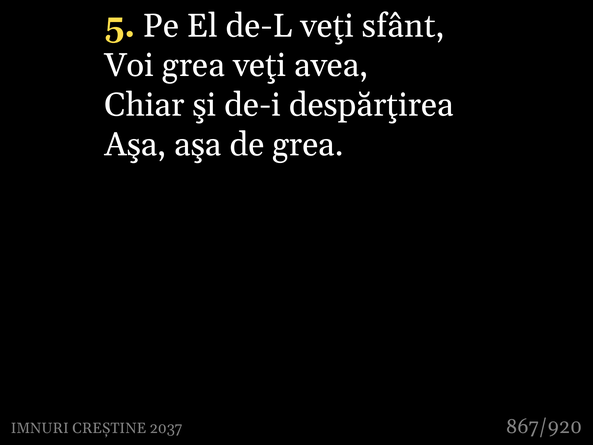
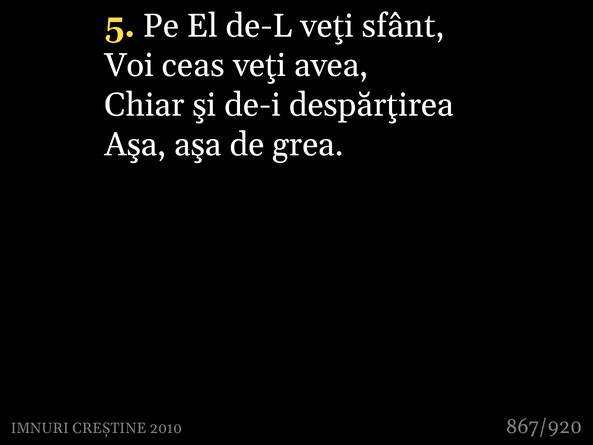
Voi grea: grea -> ceas (193, 65)
2037: 2037 -> 2010 (166, 428)
